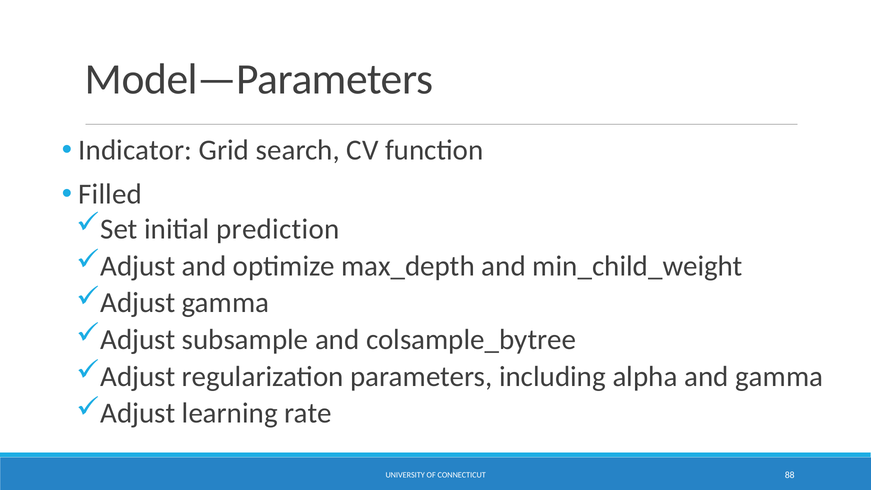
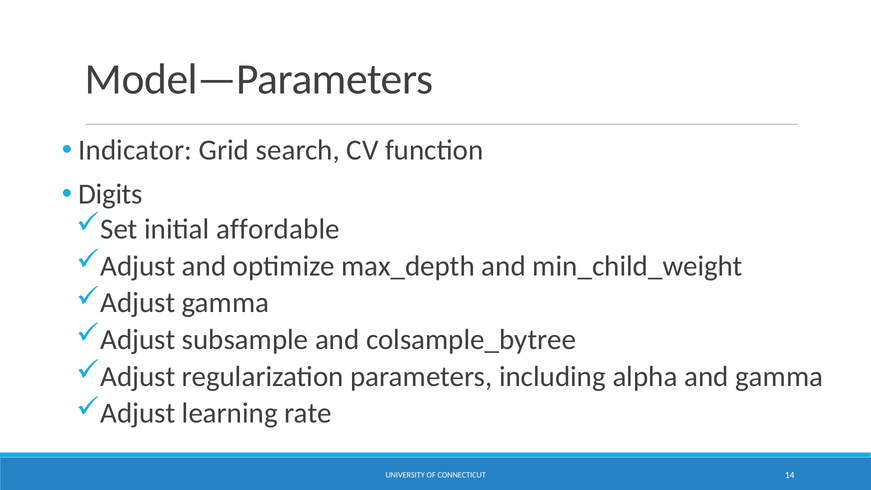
Filled: Filled -> Digits (110, 194)
prediction: prediction -> affordable (278, 229)
88: 88 -> 14 (790, 475)
